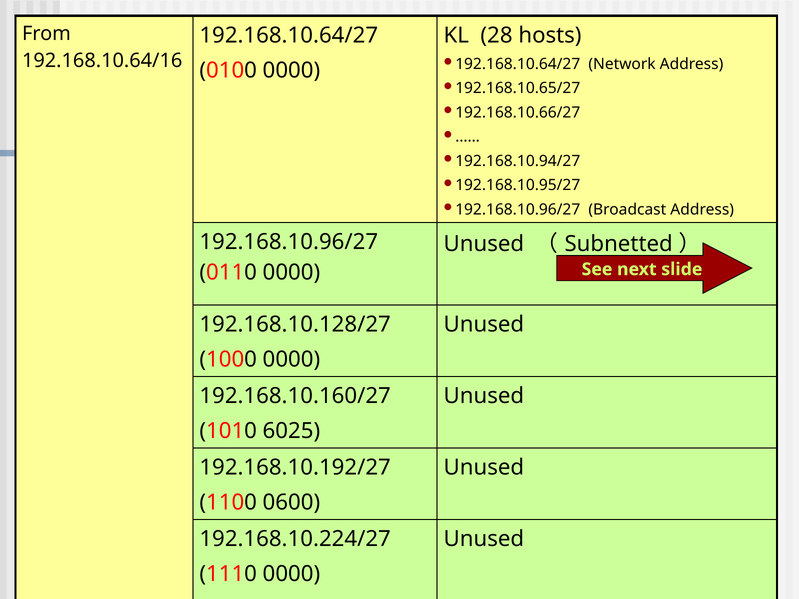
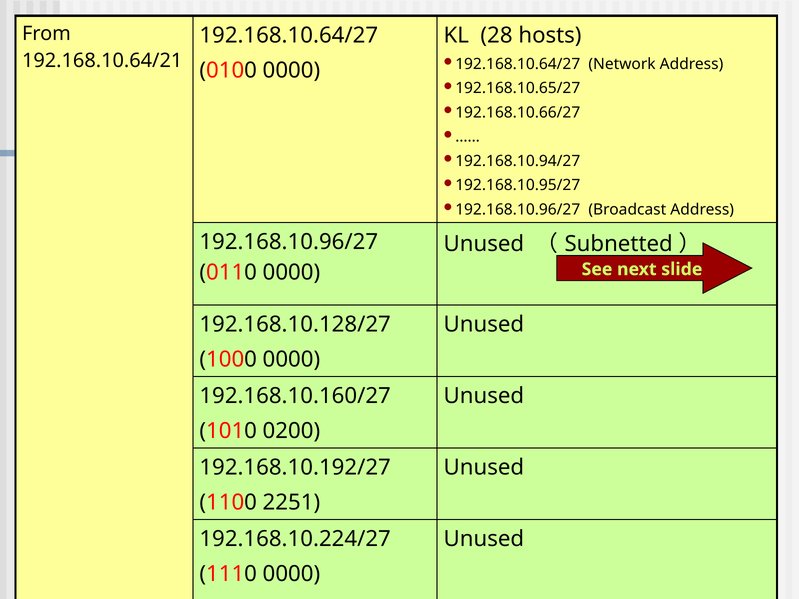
192.168.10.64/16: 192.168.10.64/16 -> 192.168.10.64/21 (102, 61)
6025: 6025 -> 0200 (291, 431)
0600: 0600 -> 2251 (291, 502)
